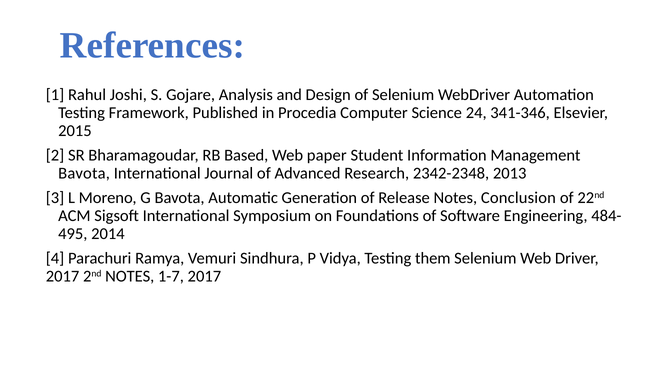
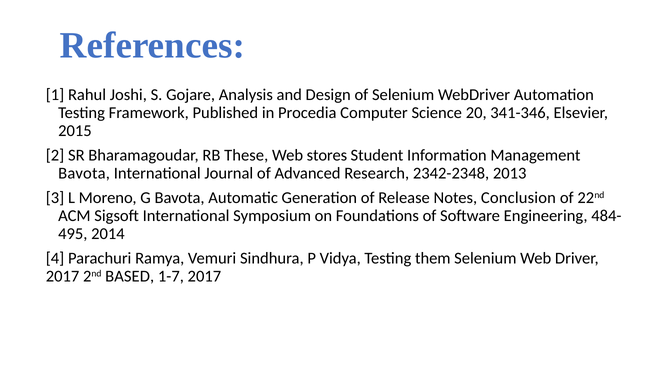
24: 24 -> 20 (476, 113)
Based: Based -> These (246, 156)
paper: paper -> stores (327, 156)
2nd NOTES: NOTES -> BASED (130, 277)
